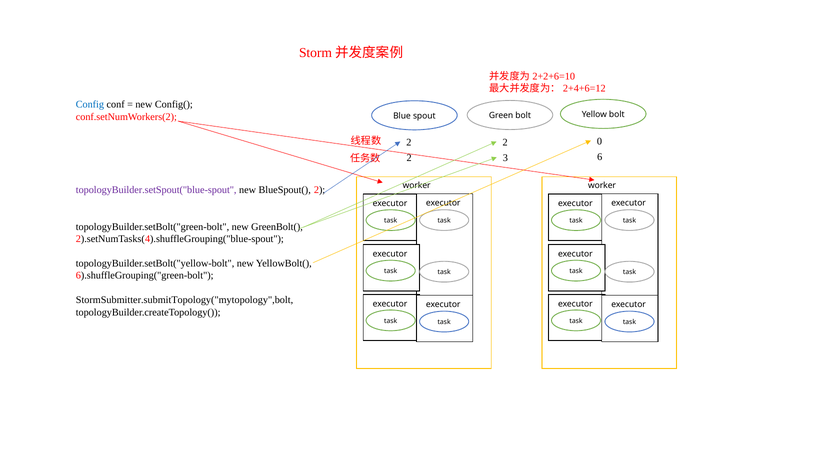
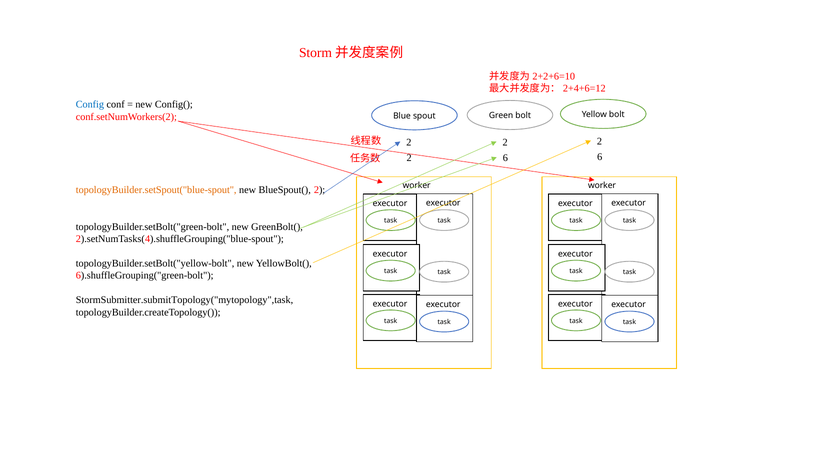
0: 0 -> 2 (599, 141)
3: 3 -> 6 (505, 158)
topologyBuilder.setSpout("blue-spout colour: purple -> orange (156, 190)
StormSubmitter.submitTopology("mytopology",bolt: StormSubmitter.submitTopology("mytopology",bolt -> StormSubmitter.submitTopology("mytopology",task (185, 300)
